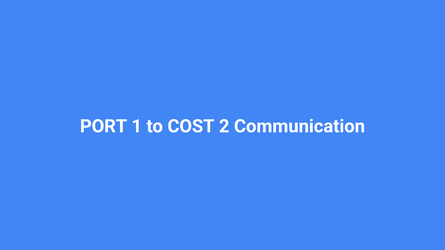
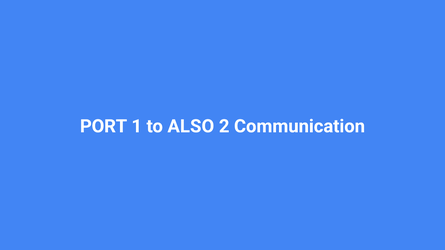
COST: COST -> ALSO (191, 126)
